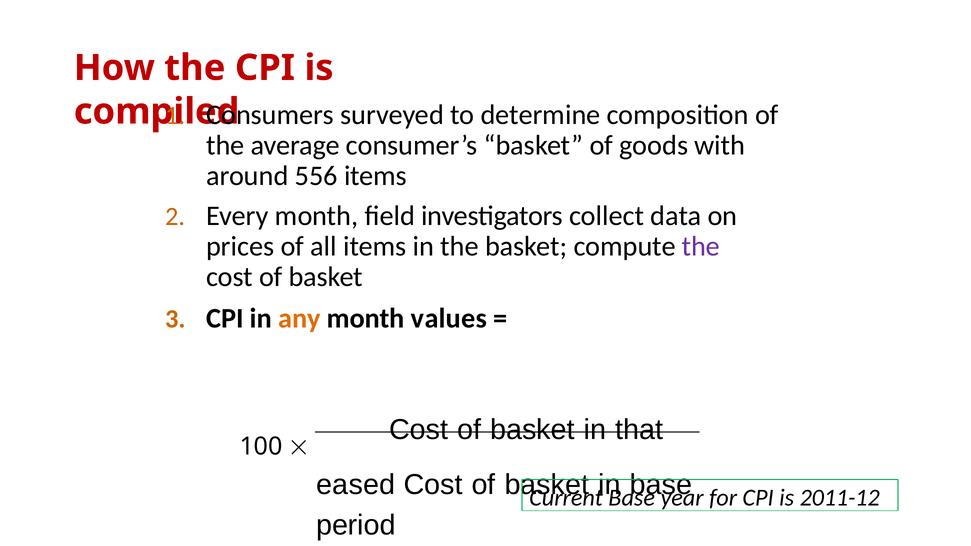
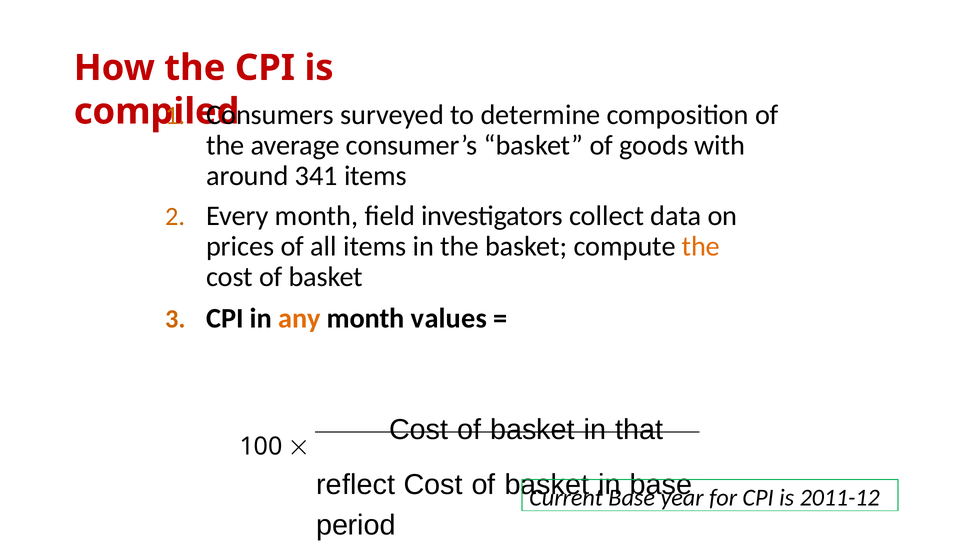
556: 556 -> 341 (316, 176)
the colour: purple -> orange (701, 247)
eased: eased -> reflect (356, 485)
